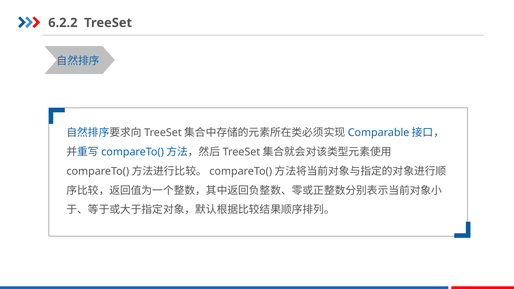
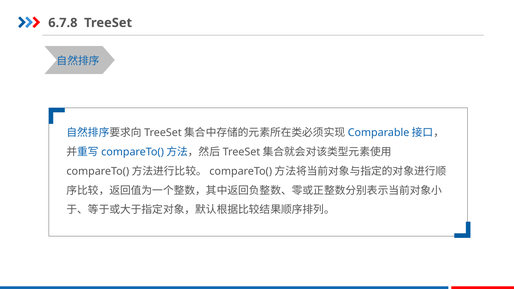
6.2.2: 6.2.2 -> 6.7.8 (63, 23)
